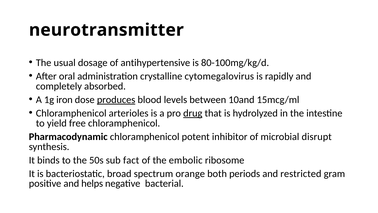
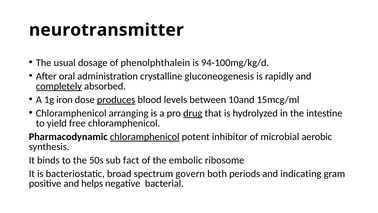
antihypertensive: antihypertensive -> phenolphthalein (155, 63)
80-100mg/kg/d: 80-100mg/kg/d -> 94-100mg/kg/d (235, 63)
cytomegalovirus: cytomegalovirus -> gluconeogenesis (219, 76)
completely underline: none -> present (59, 86)
arterioles: arterioles -> arranging (129, 113)
chloramphenicol underline: none -> present (145, 136)
disrupt: disrupt -> aerobic (317, 136)
orange: orange -> govern (190, 173)
restricted: restricted -> indicating (301, 173)
